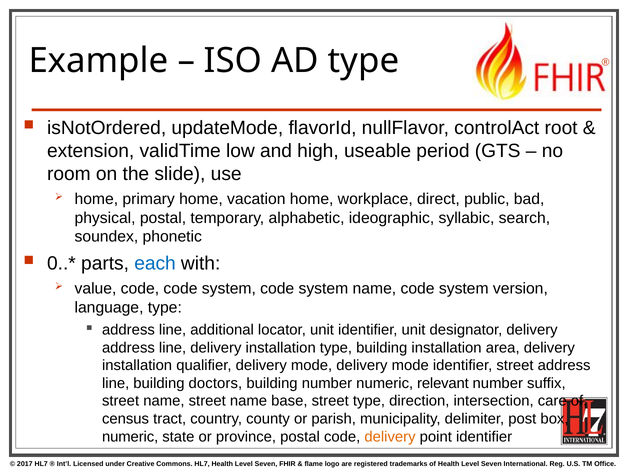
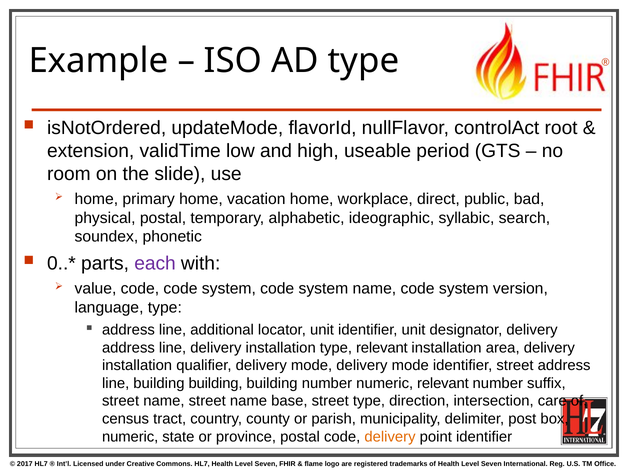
each colour: blue -> purple (155, 263)
type building: building -> relevant (382, 348)
line building doctors: doctors -> building (216, 383)
